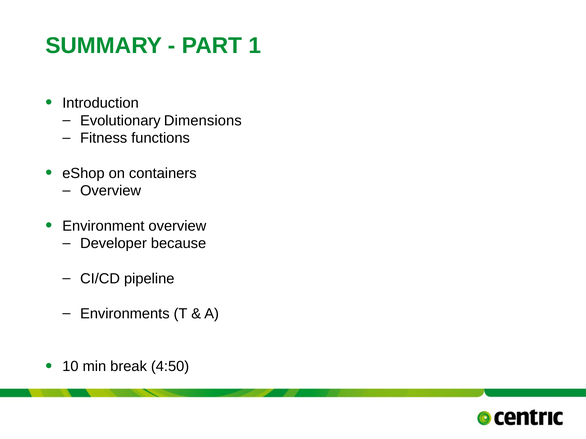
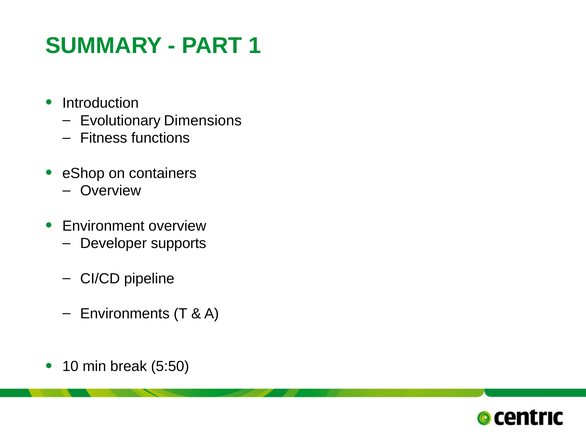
because: because -> supports (179, 244)
4:50: 4:50 -> 5:50 (170, 367)
